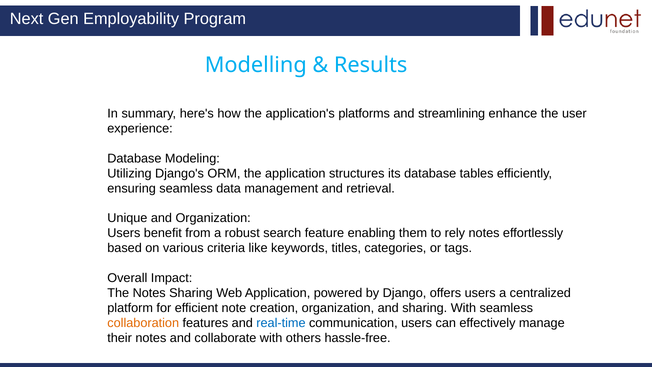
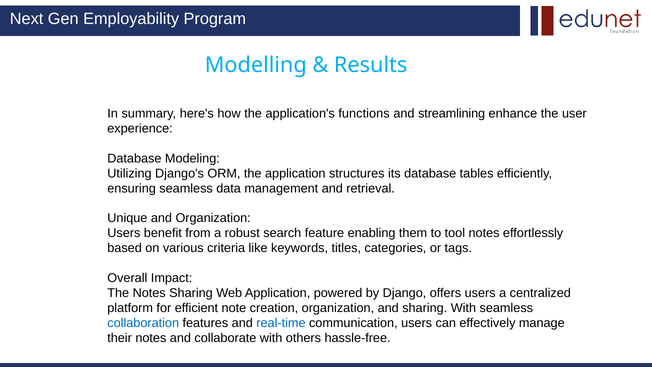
platforms: platforms -> functions (364, 114)
rely: rely -> tool (455, 233)
collaboration colour: orange -> blue (143, 323)
